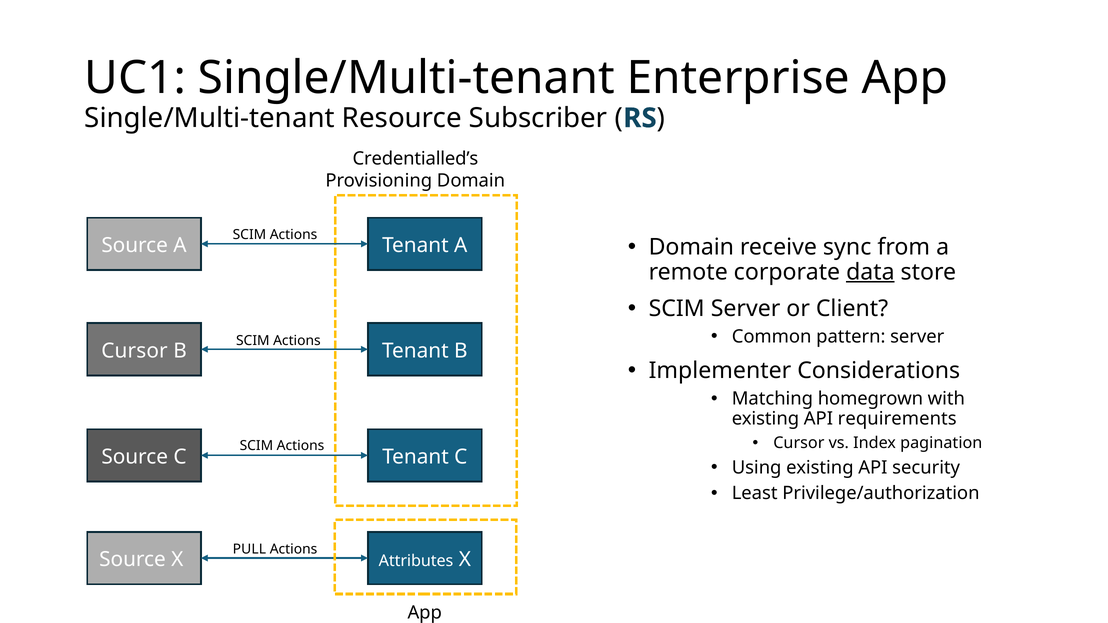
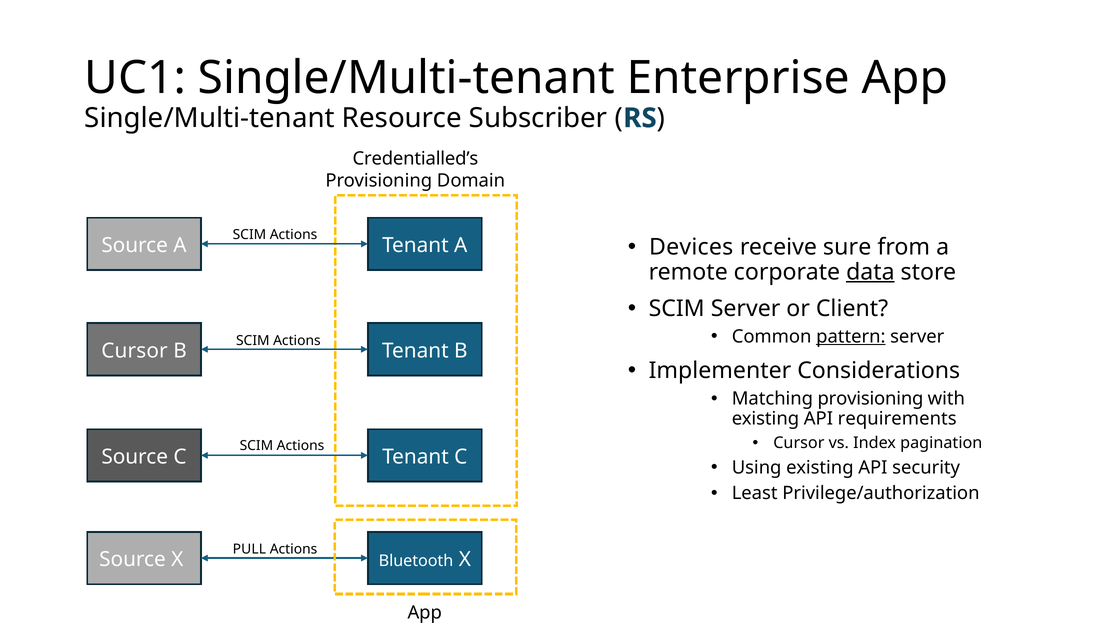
Domain: Domain -> Devices (691, 247)
sync: sync -> sure (847, 247)
pattern underline: none -> present (851, 337)
Matching homegrown: homegrown -> provisioning (871, 399)
Attributes: Attributes -> Bluetooth (416, 561)
